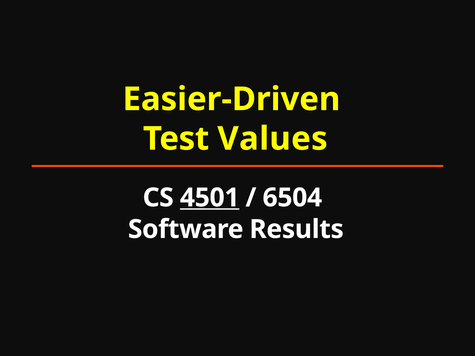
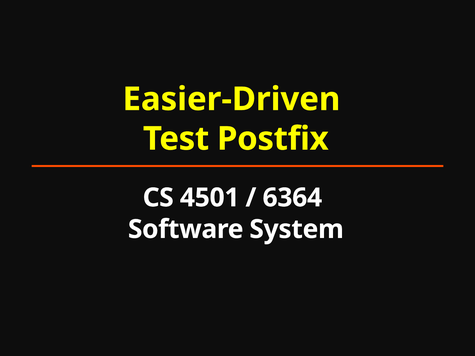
Values: Values -> Postfix (273, 139)
4501 underline: present -> none (210, 198)
6504: 6504 -> 6364 (292, 198)
Results: Results -> System (297, 229)
